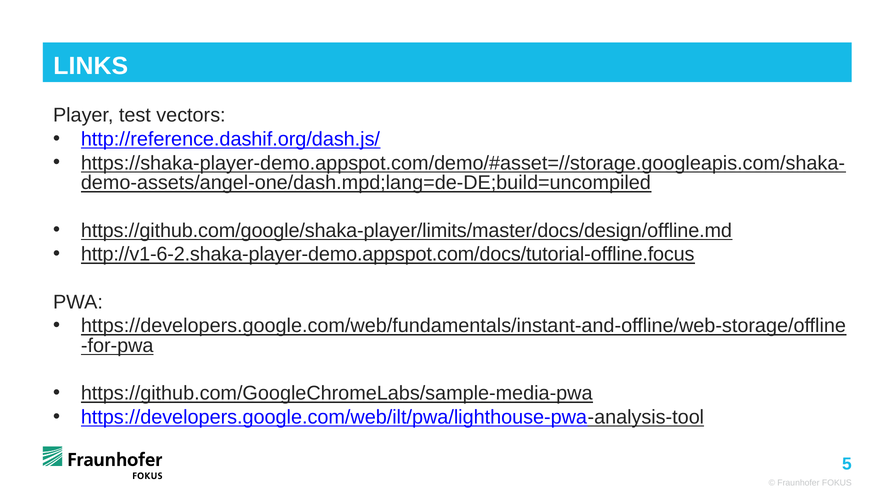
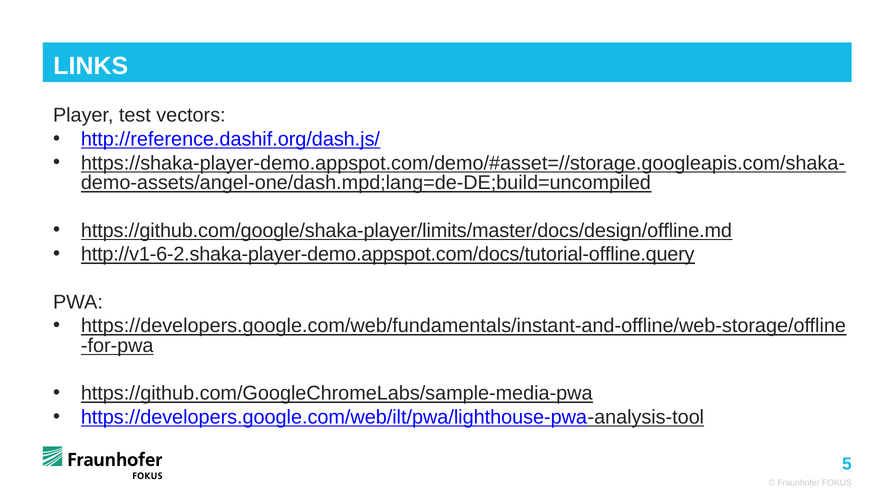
http://v1-6-2.shaka-player-demo.appspot.com/docs/tutorial-offline.focus: http://v1-6-2.shaka-player-demo.appspot.com/docs/tutorial-offline.focus -> http://v1-6-2.shaka-player-demo.appspot.com/docs/tutorial-offline.query (388, 254)
